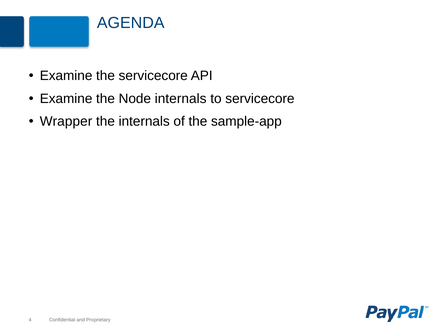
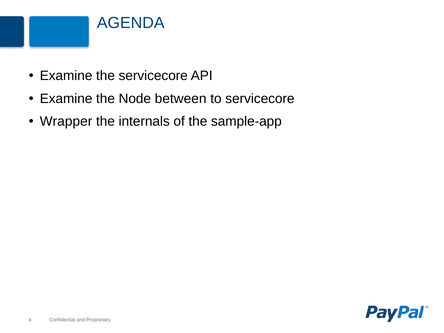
Node internals: internals -> between (181, 99)
